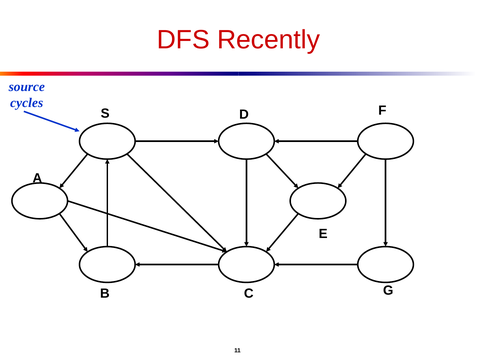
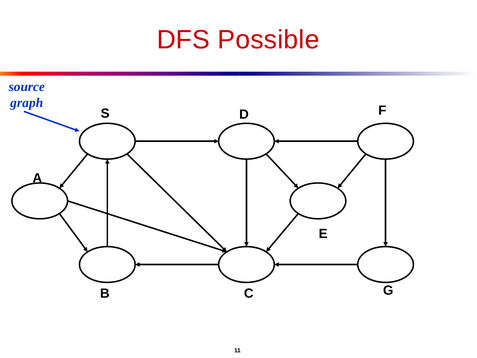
Recently: Recently -> Possible (268, 40)
cycles: cycles -> graph (27, 103)
